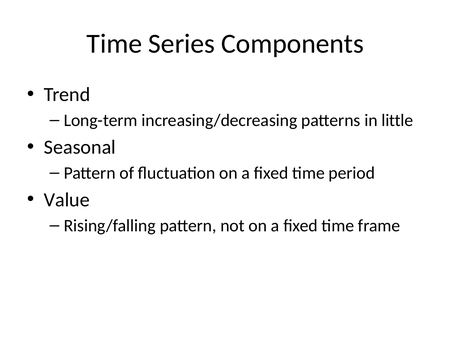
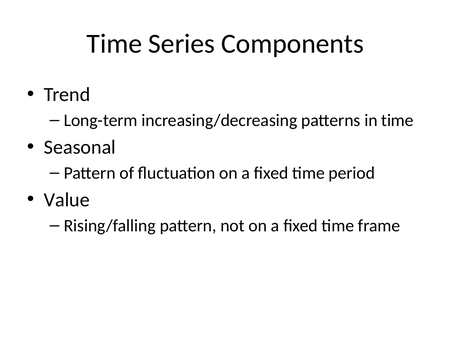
in little: little -> time (397, 121)
